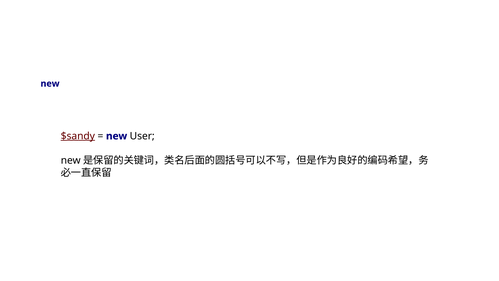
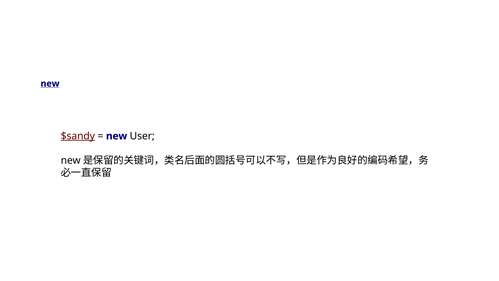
new underline: none -> present (50, 84)
